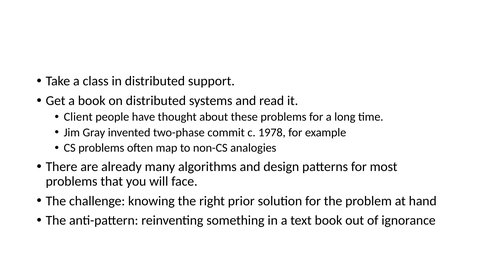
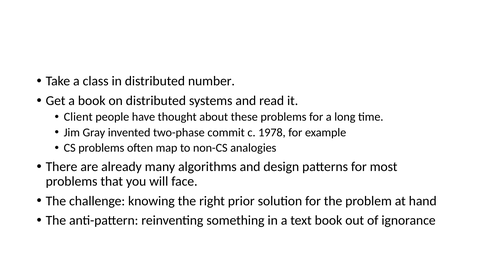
support: support -> number (211, 81)
